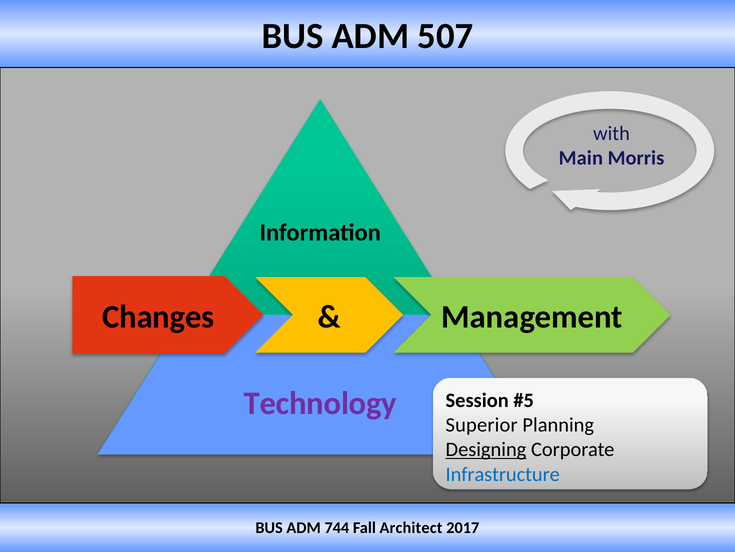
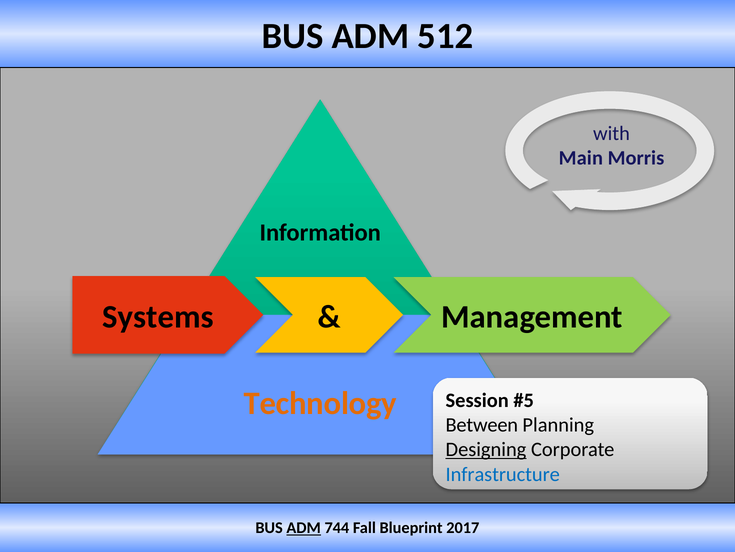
507: 507 -> 512 (445, 36)
Changes: Changes -> Systems (158, 317)
Technology colour: purple -> orange (320, 403)
Superior: Superior -> Between (482, 425)
ADM underline: none -> present (304, 527)
Architect: Architect -> Blueprint (411, 527)
